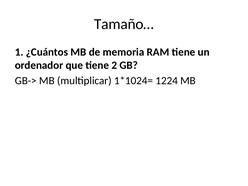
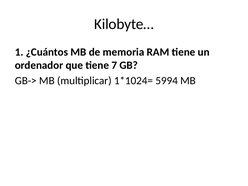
Tamaño…: Tamaño… -> Kilobyte… (124, 24)
2: 2 -> 7 (114, 65)
1224: 1224 -> 5994 (167, 81)
